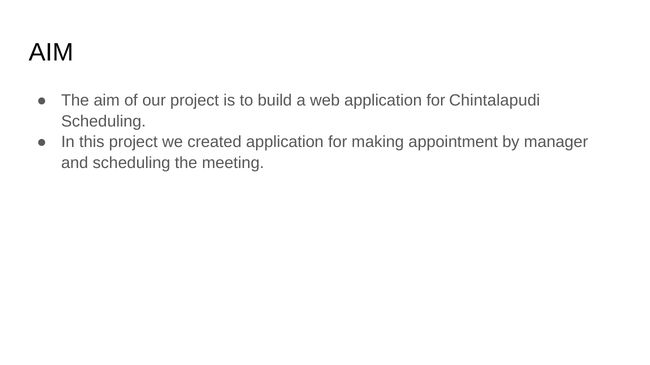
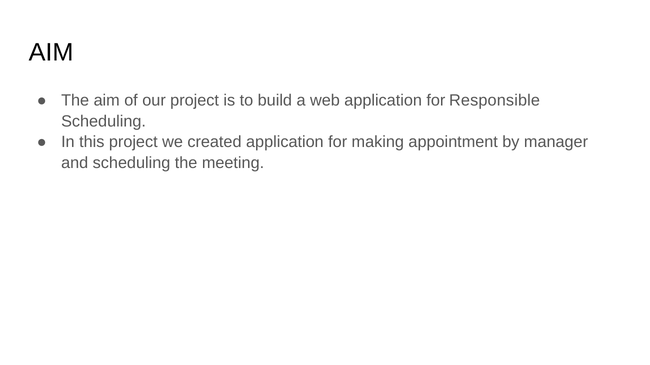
Chintalapudi: Chintalapudi -> Responsible (495, 101)
